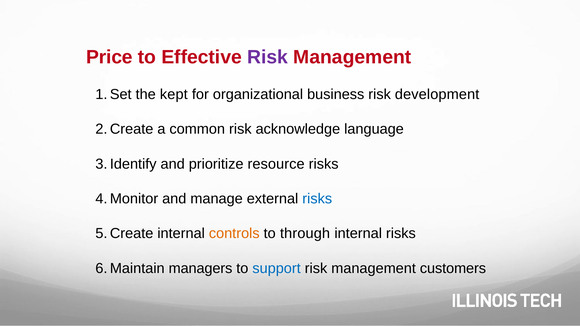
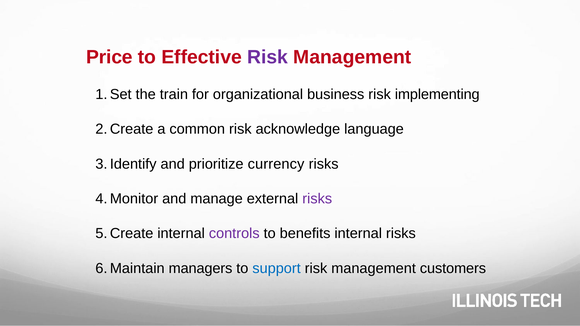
kept: kept -> train (174, 94)
development: development -> implementing (437, 94)
resource: resource -> currency (276, 164)
risks colour: blue -> purple (317, 199)
controls colour: orange -> purple (234, 234)
through: through -> benefits (305, 234)
